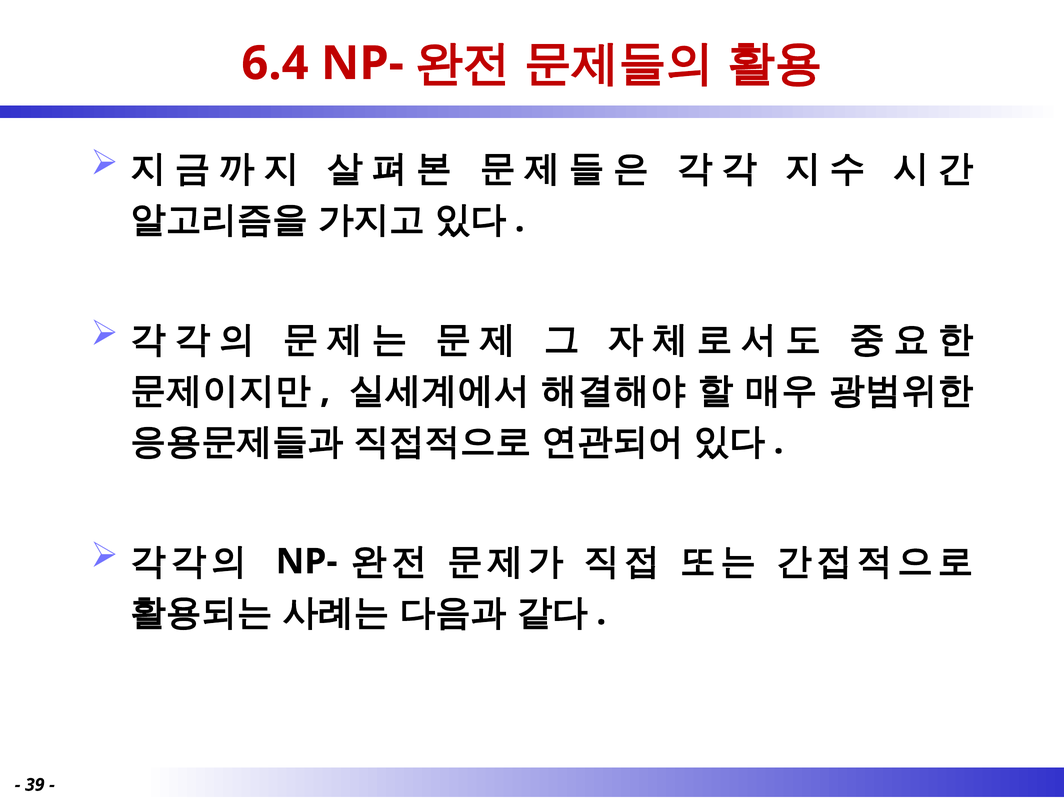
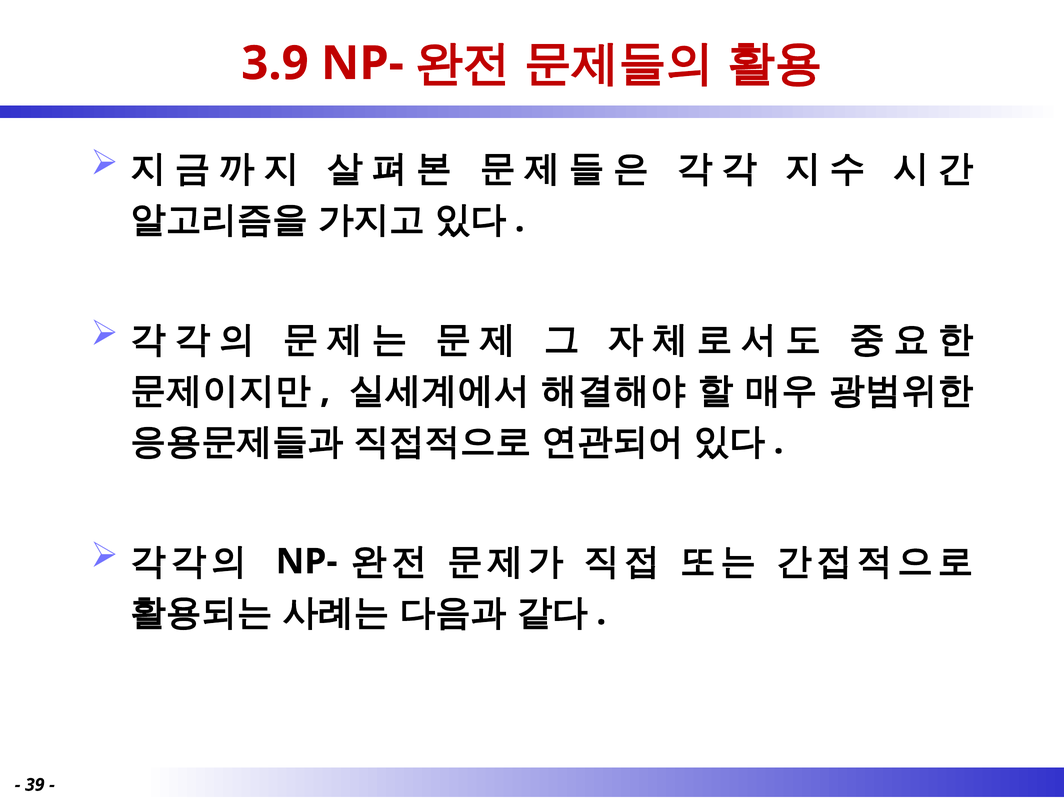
6.4: 6.4 -> 3.9 (275, 63)
